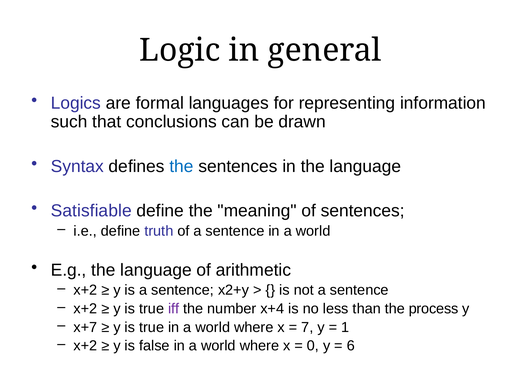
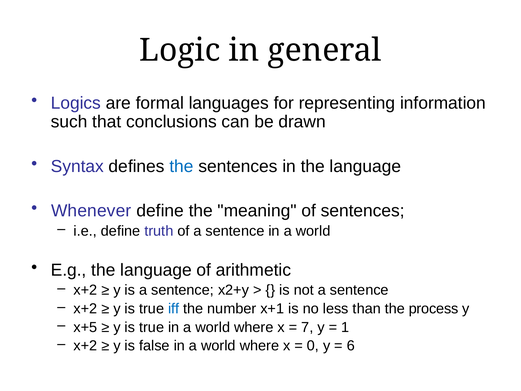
Satisfiable: Satisfiable -> Whenever (91, 211)
iff colour: purple -> blue (174, 309)
x+4: x+4 -> x+1 (272, 309)
x+7: x+7 -> x+5 (85, 327)
